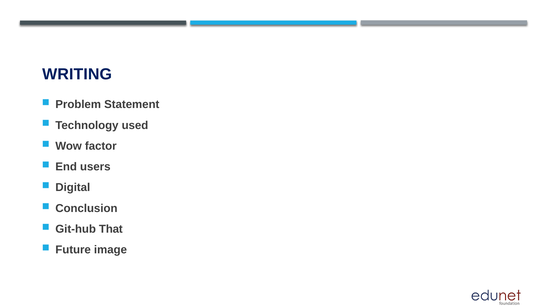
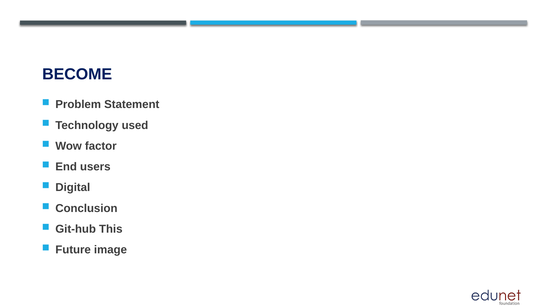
WRITING: WRITING -> BECOME (77, 74)
That: That -> This (111, 229)
